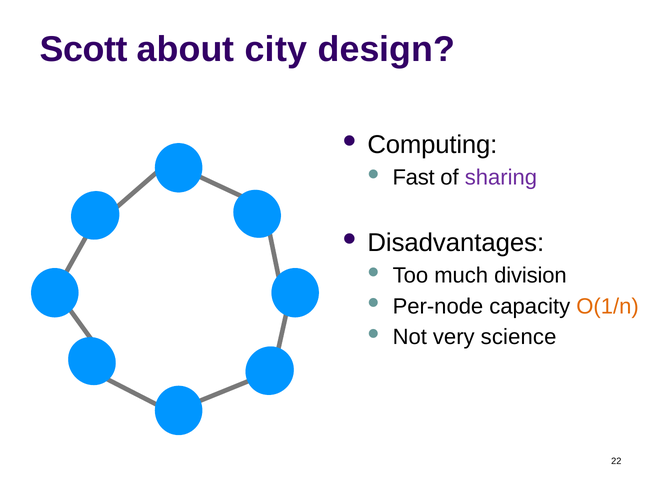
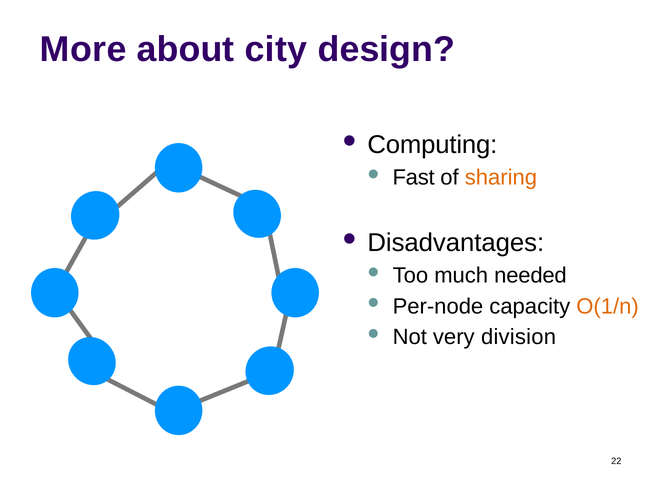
Scott: Scott -> More (83, 49)
sharing colour: purple -> orange (501, 178)
division: division -> needed (530, 275)
science: science -> division (519, 337)
